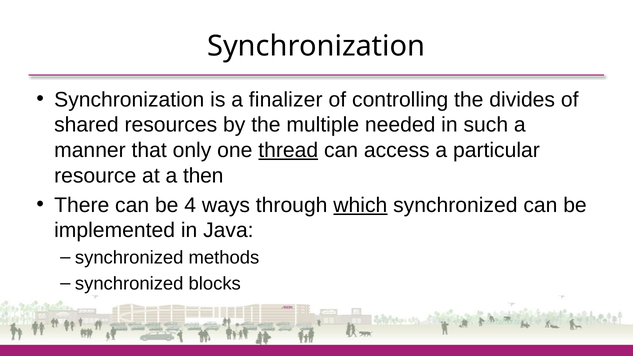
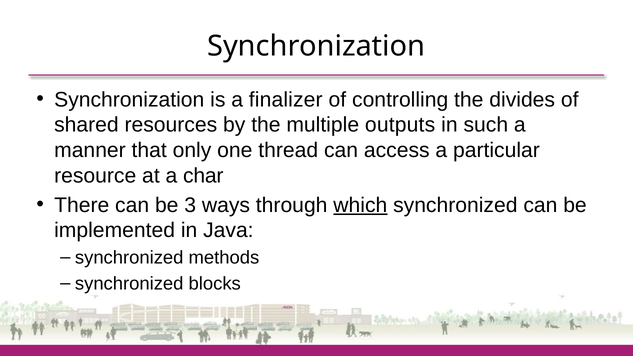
needed: needed -> outputs (400, 125)
thread underline: present -> none (288, 150)
then: then -> char (203, 176)
4: 4 -> 3 (190, 205)
